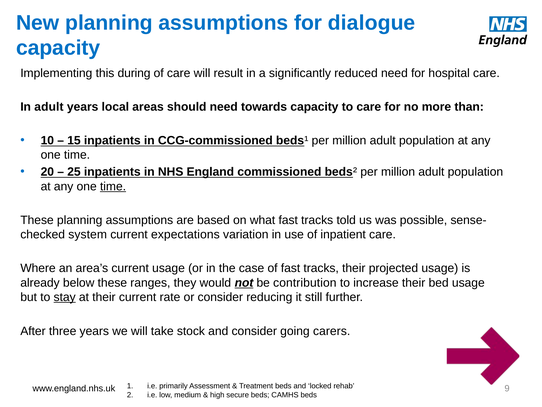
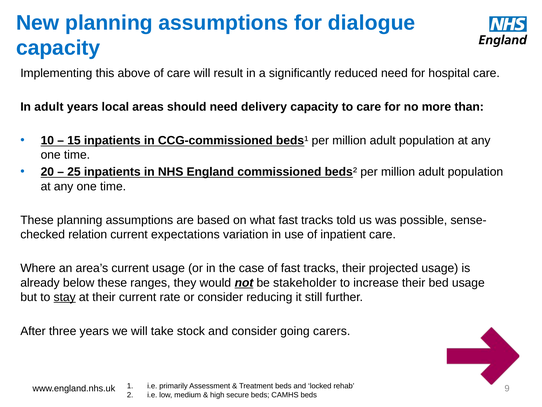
during: during -> above (134, 73)
towards: towards -> delivery (264, 107)
time underline: present -> none (113, 186)
system: system -> relation (88, 234)
contribution: contribution -> stakeholder (305, 282)
